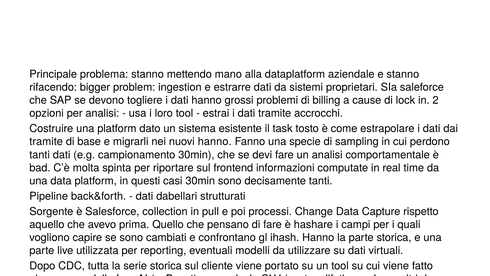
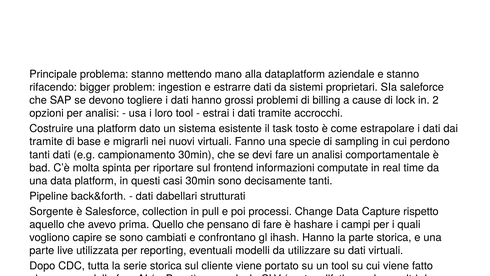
nuovi hanno: hanno -> virtuali (215, 142)
